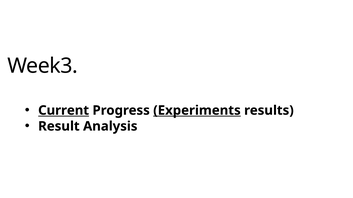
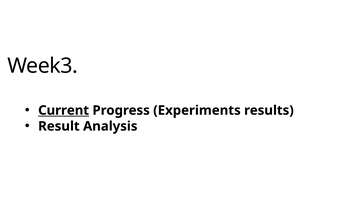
Experiments underline: present -> none (197, 111)
